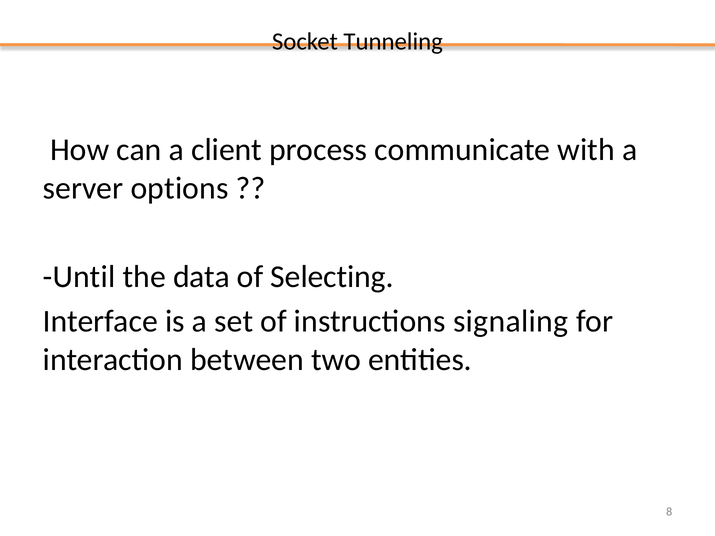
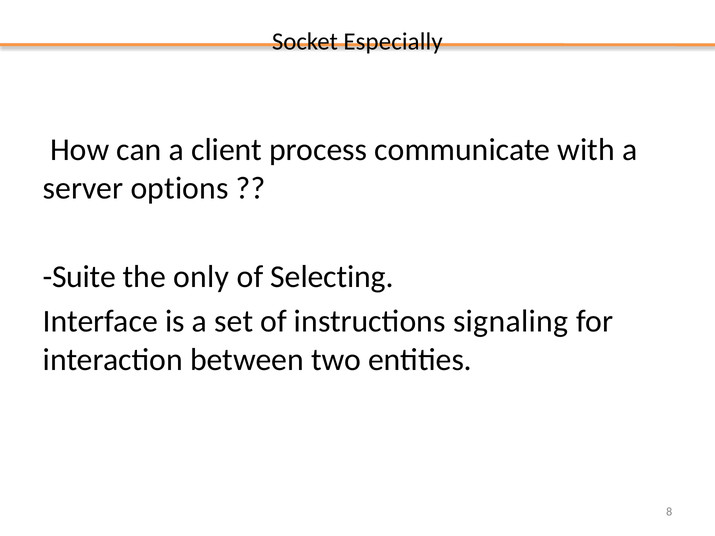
Tunneling: Tunneling -> Especially (393, 42)
Until: Until -> Suite (79, 277)
data: data -> only (201, 277)
